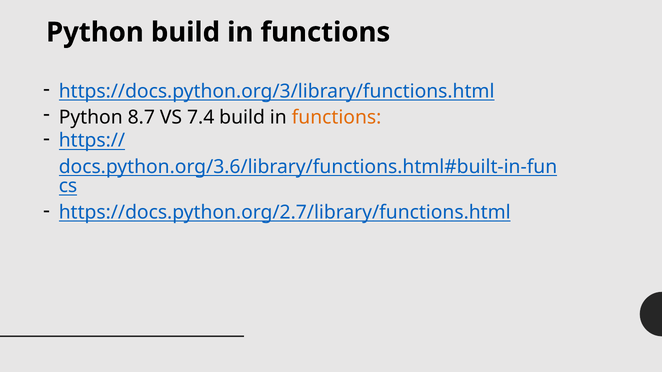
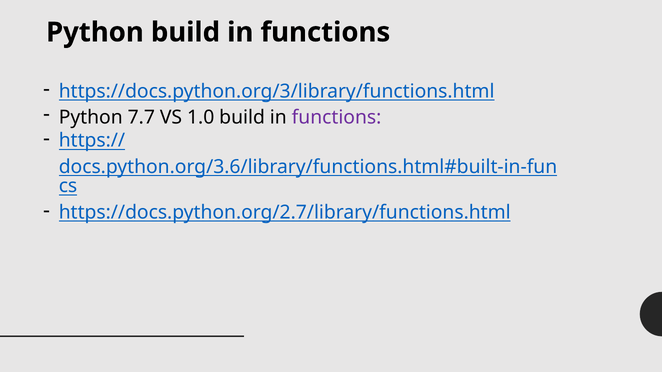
8.7: 8.7 -> 7.7 (141, 117)
7.4: 7.4 -> 1.0 (201, 117)
functions colour: orange -> purple (337, 117)
